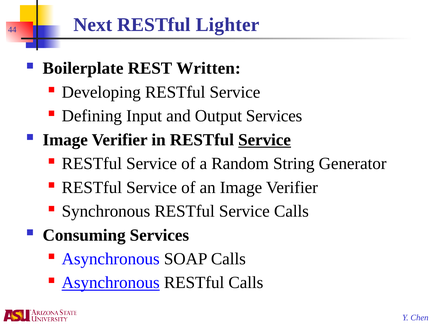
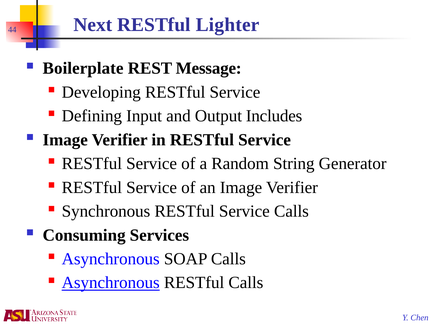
Written: Written -> Message (209, 68)
Output Services: Services -> Includes (274, 116)
Service underline: present -> none (265, 140)
